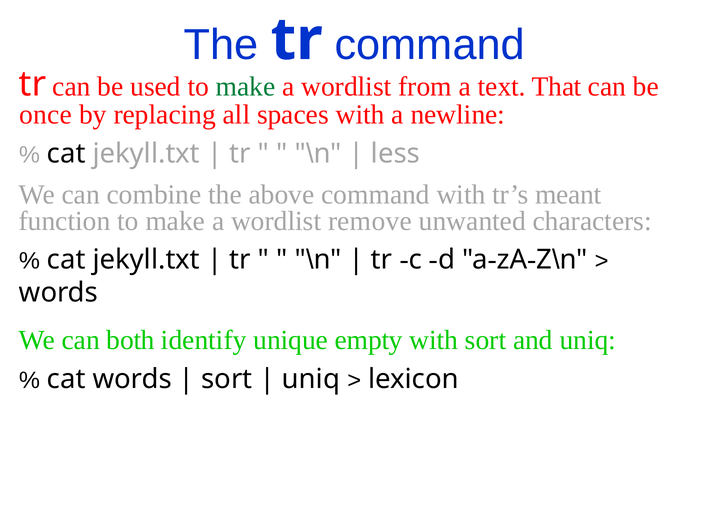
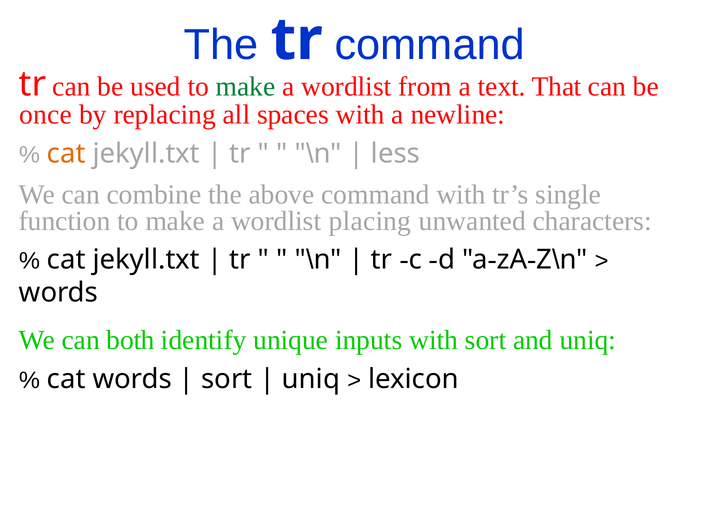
cat colour: black -> orange (66, 153)
meant: meant -> single (568, 194)
remove: remove -> placing (370, 221)
empty: empty -> inputs (369, 340)
